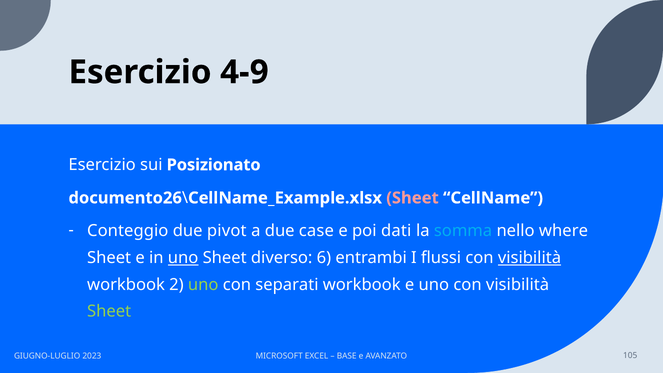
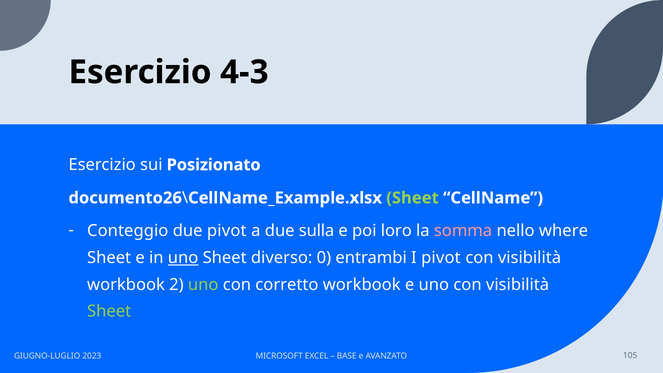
4-9: 4-9 -> 4-3 (244, 72)
Sheet colour: pink -> light green (413, 198)
case: case -> sulla (317, 231)
dati: dati -> loro (396, 231)
somma colour: light blue -> pink (463, 231)
6: 6 -> 0 (324, 258)
I flussi: flussi -> pivot (441, 258)
visibilità underline: present -> none (529, 258)
separati: separati -> corretto (287, 285)
